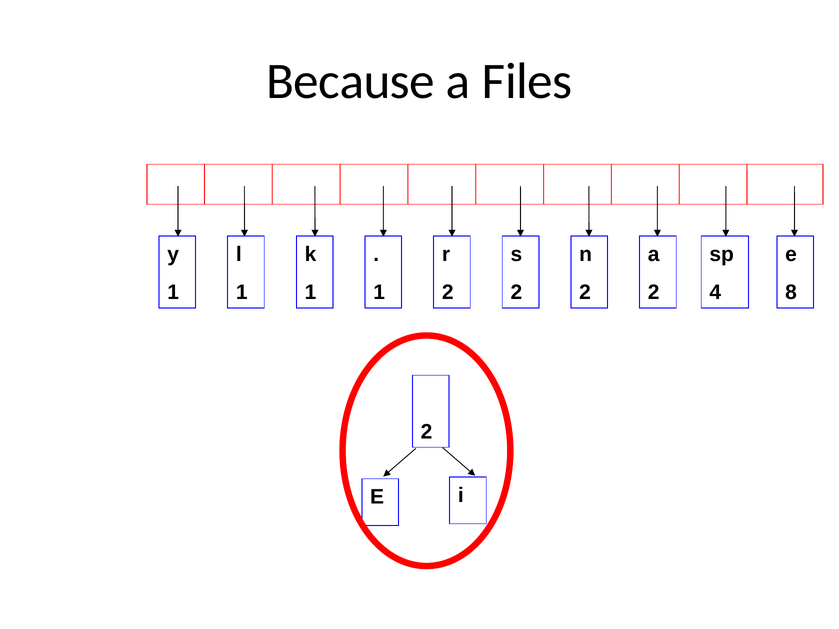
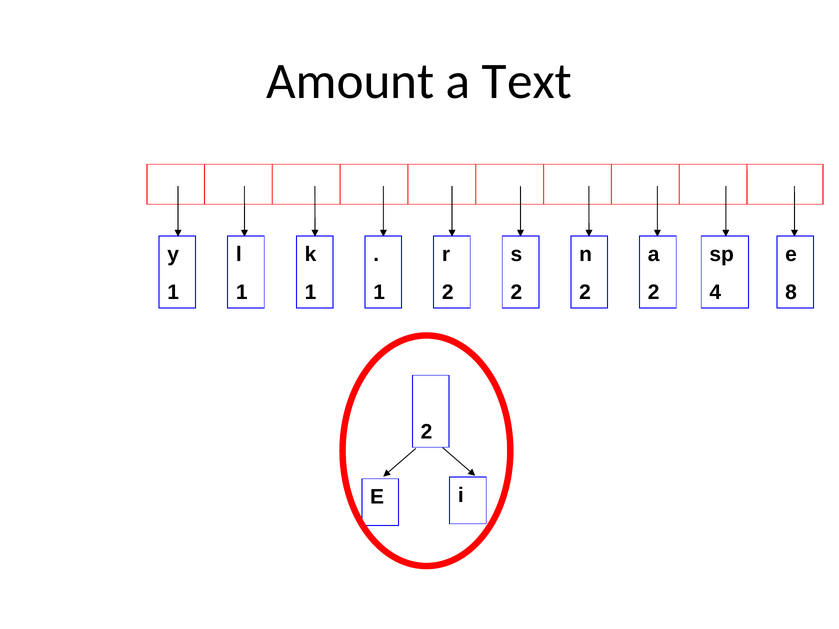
Because: Because -> Amount (350, 81)
Files: Files -> Text (527, 81)
